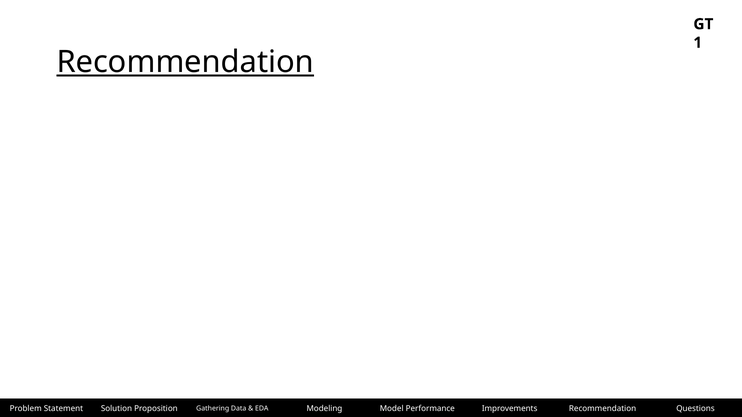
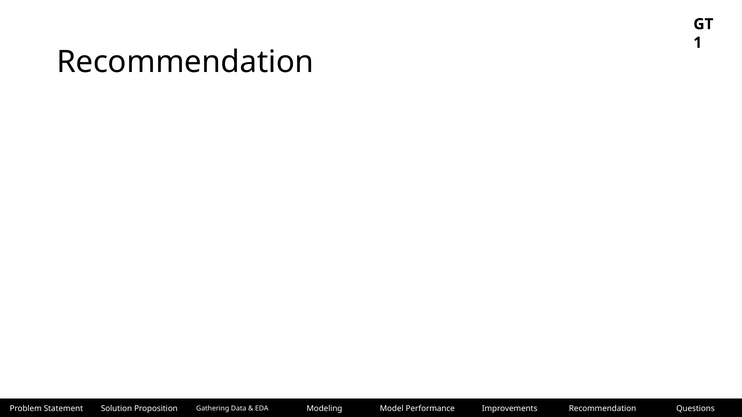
Recommendation underline: present -> none (185, 62)
